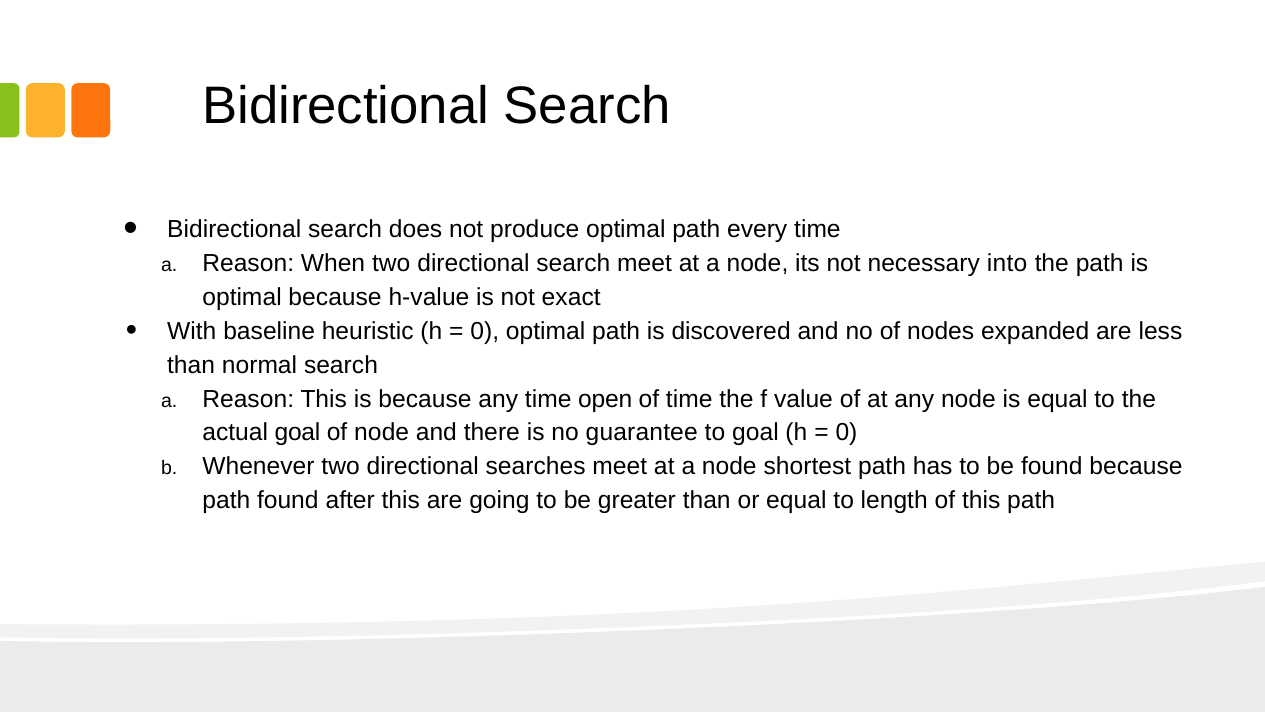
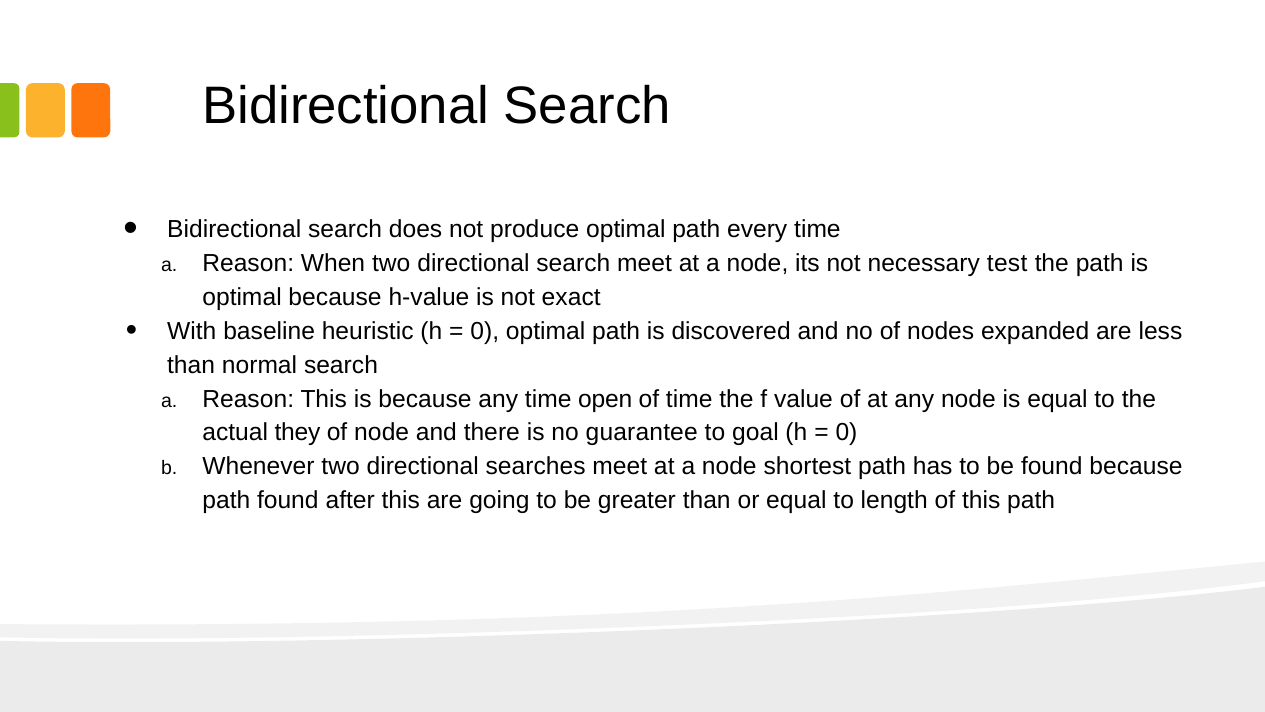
into: into -> test (1007, 263)
actual goal: goal -> they (298, 433)
